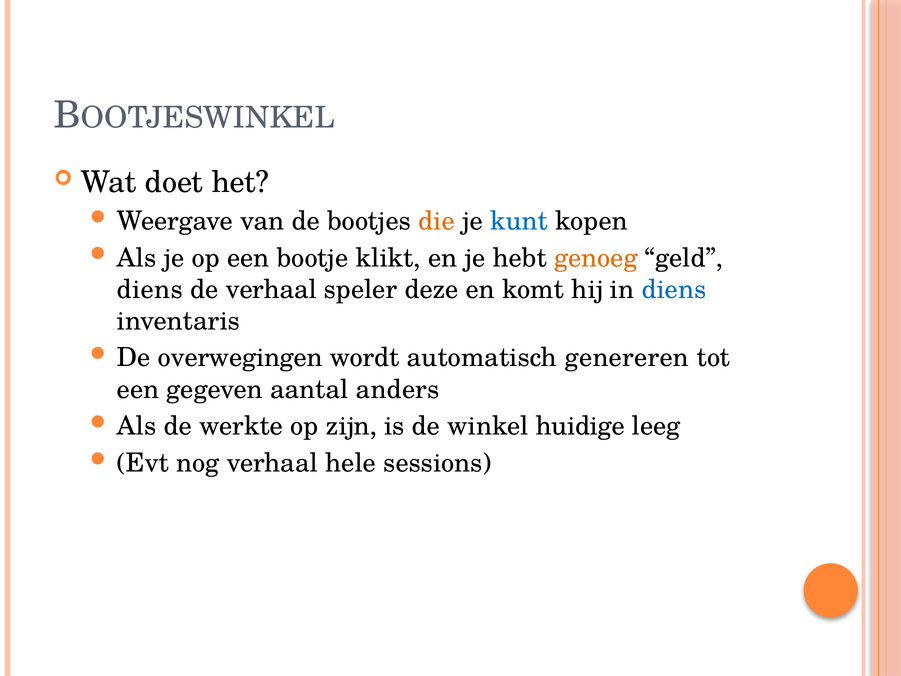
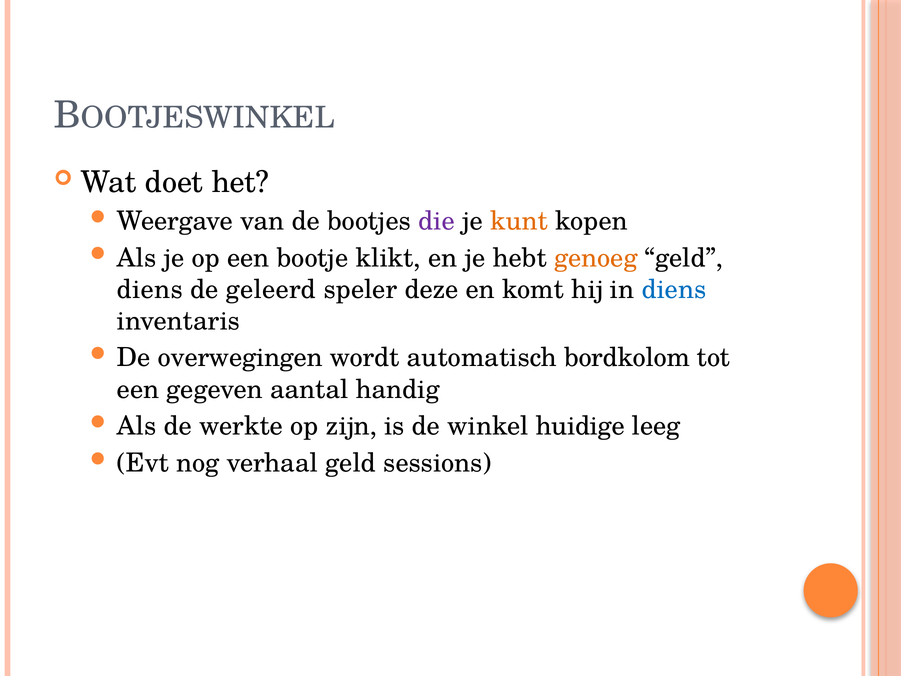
die colour: orange -> purple (437, 221)
kunt colour: blue -> orange (519, 221)
de verhaal: verhaal -> geleerd (271, 289)
genereren: genereren -> bordkolom (627, 358)
anders: anders -> handig (398, 389)
verhaal hele: hele -> geld (351, 463)
